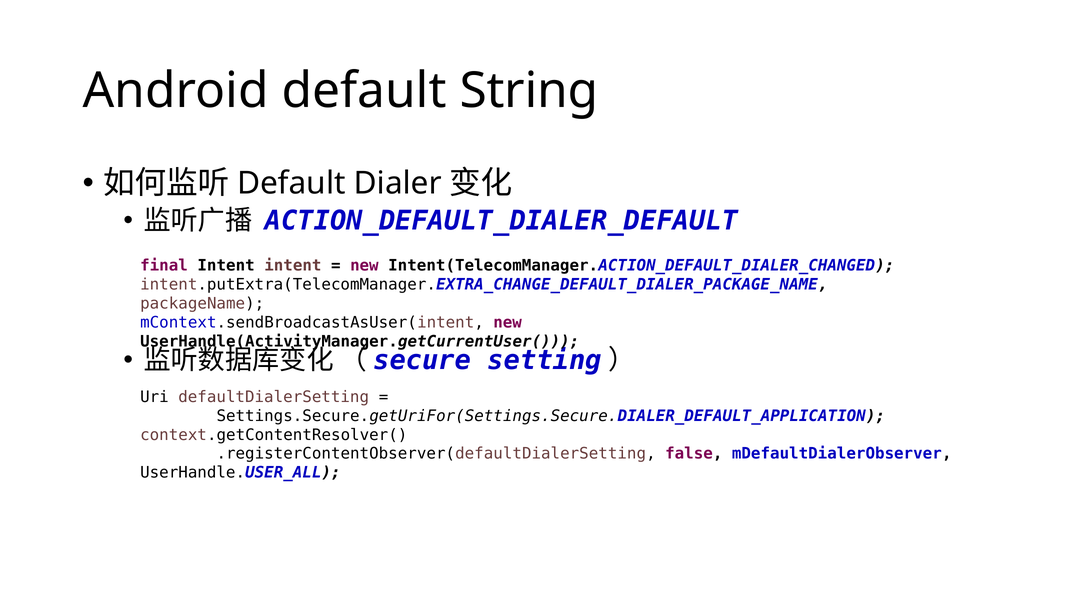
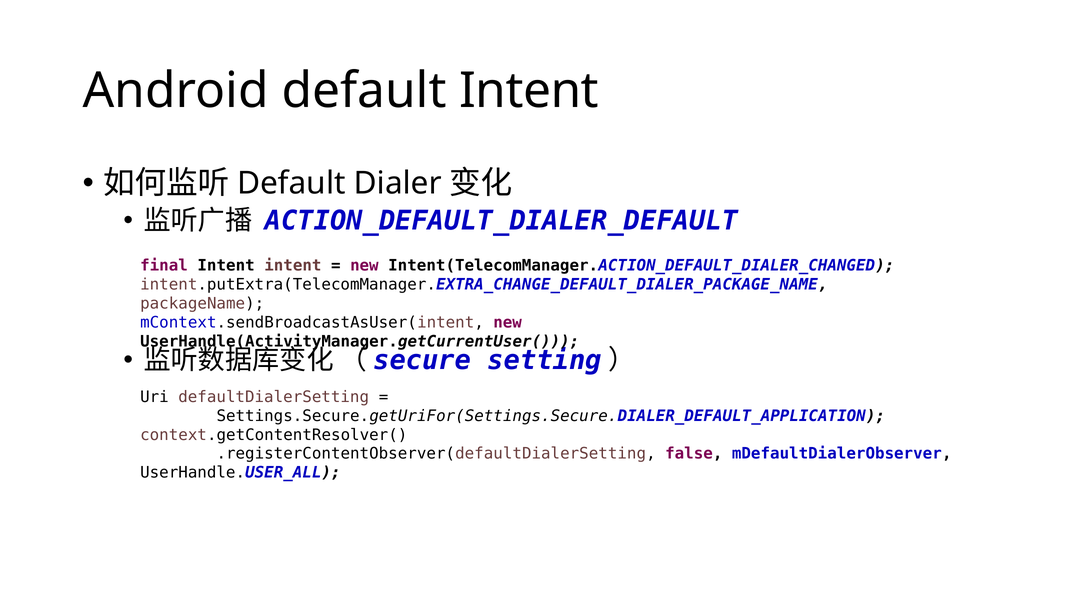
default String: String -> Intent (529, 91)
